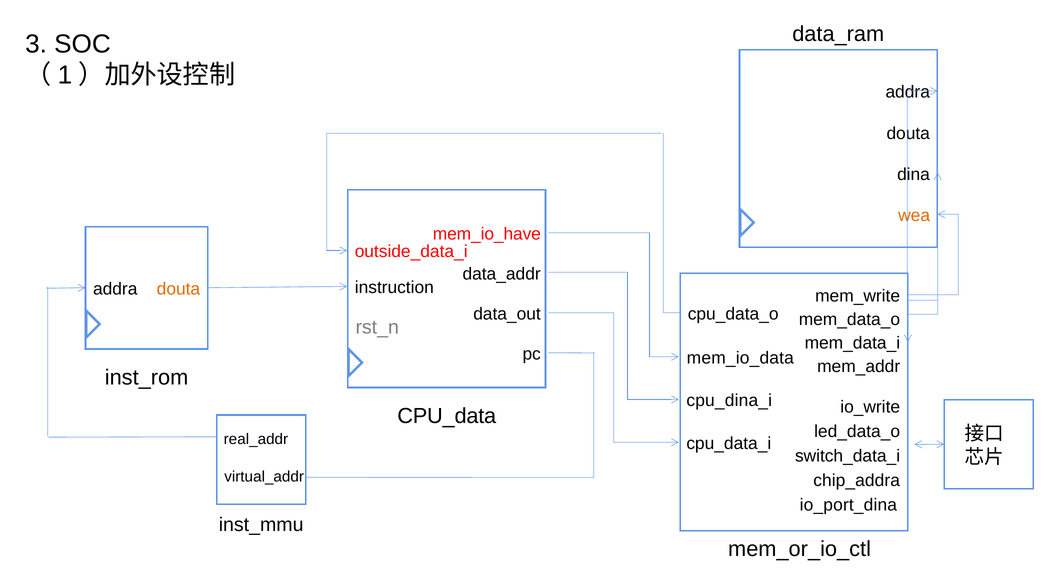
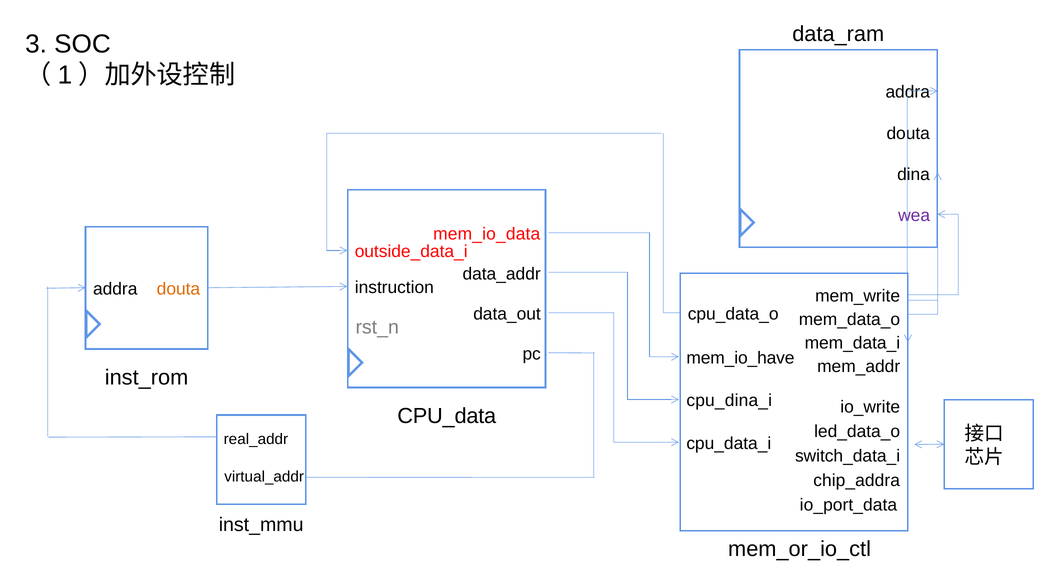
wea colour: orange -> purple (914, 215)
mem_io_have: mem_io_have -> mem_io_data (487, 234)
mem_io_data: mem_io_data -> mem_io_have (740, 358)
io_port_dina: io_port_dina -> io_port_data (848, 505)
